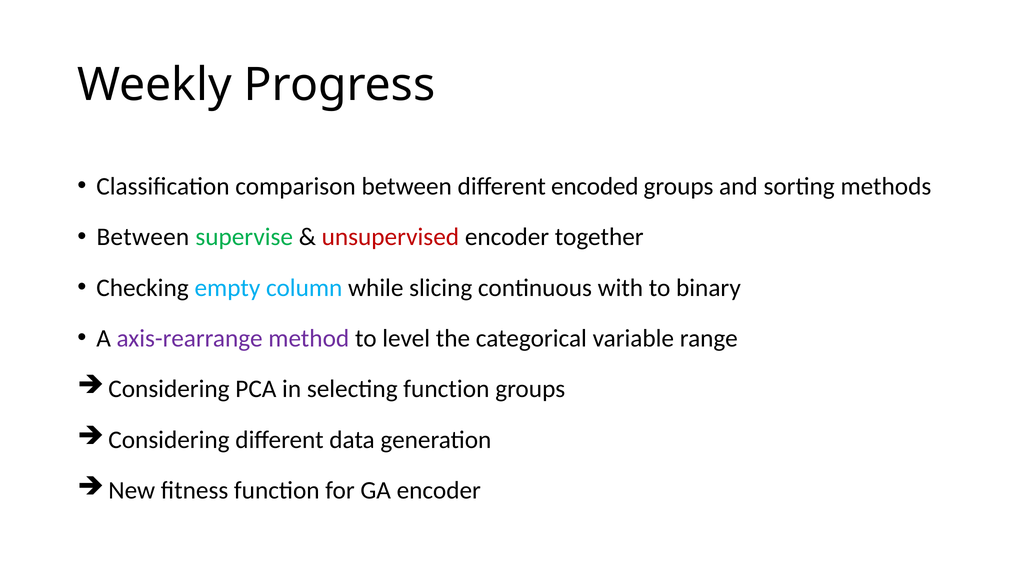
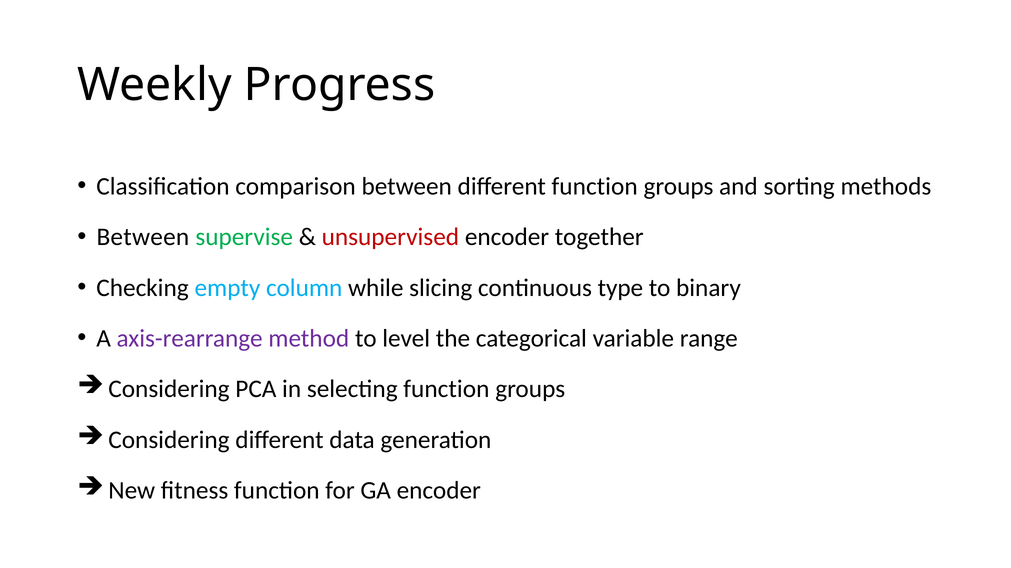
different encoded: encoded -> function (595, 187)
with: with -> type (620, 288)
